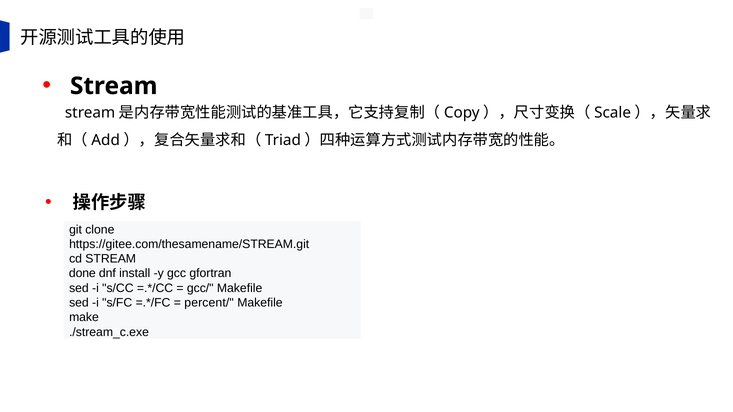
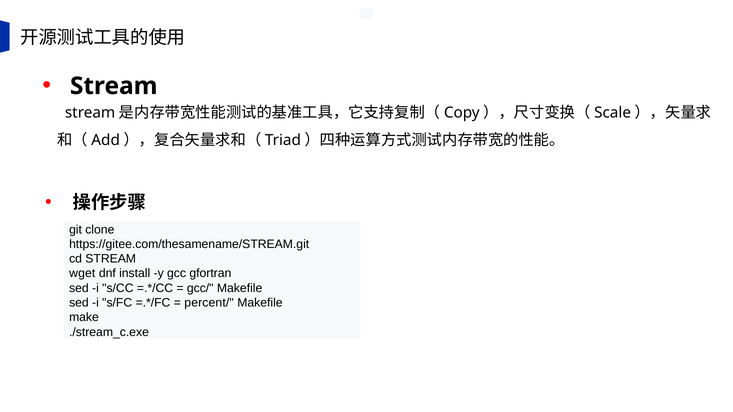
done: done -> wget (82, 274)
